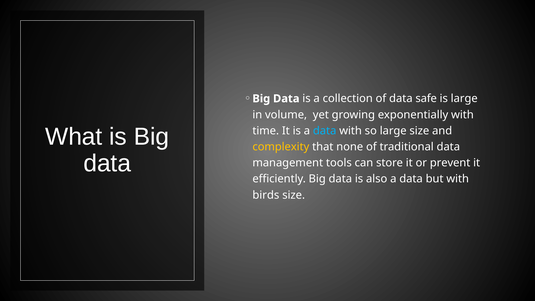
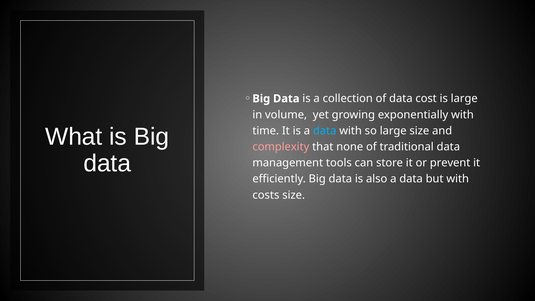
safe: safe -> cost (426, 99)
complexity colour: yellow -> pink (281, 147)
birds: birds -> costs (266, 195)
